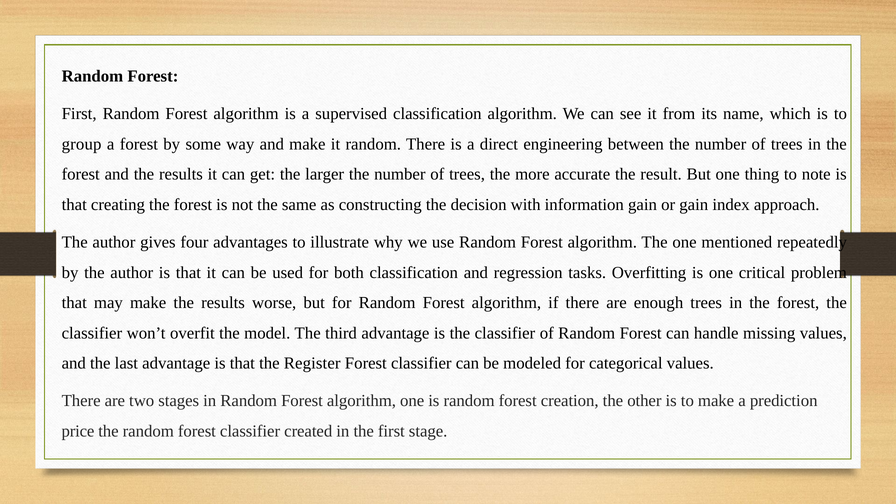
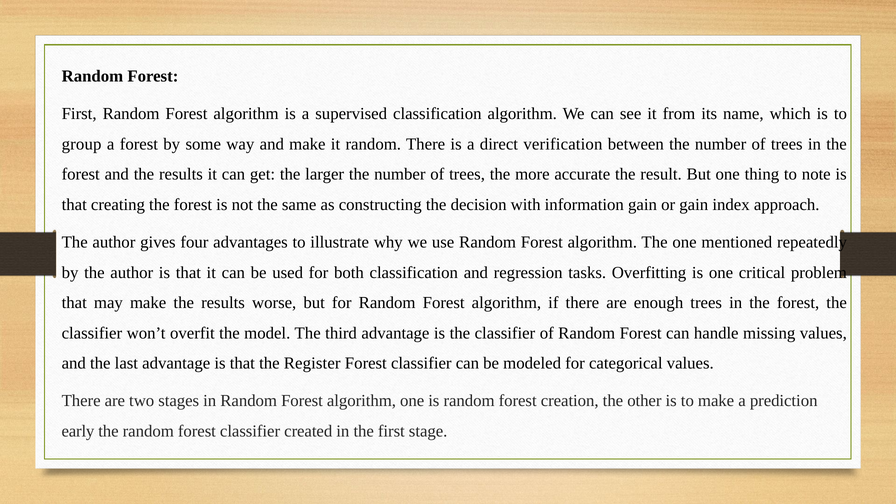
engineering: engineering -> verification (563, 144)
price: price -> early (78, 431)
